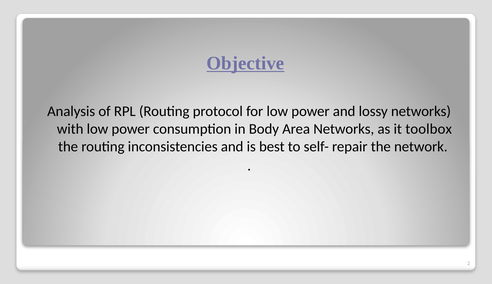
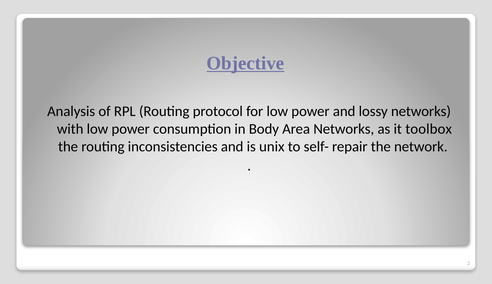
best: best -> unix (272, 147)
